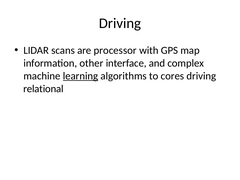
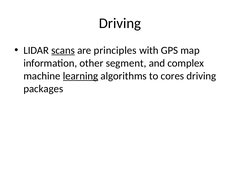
scans underline: none -> present (63, 50)
processor: processor -> principles (115, 50)
interface: interface -> segment (126, 63)
relational: relational -> packages (43, 89)
